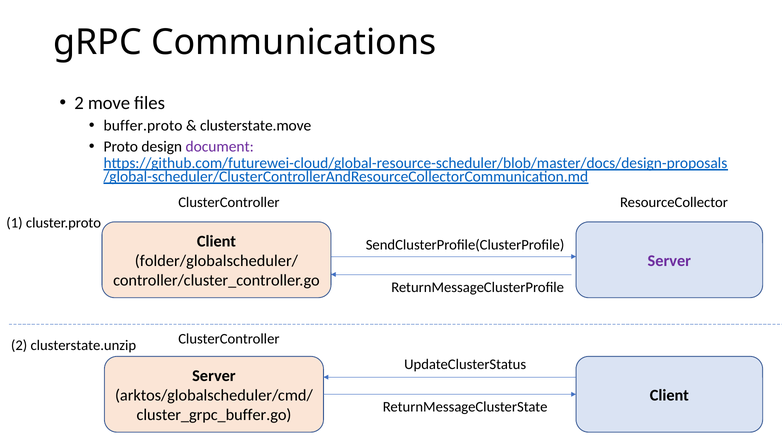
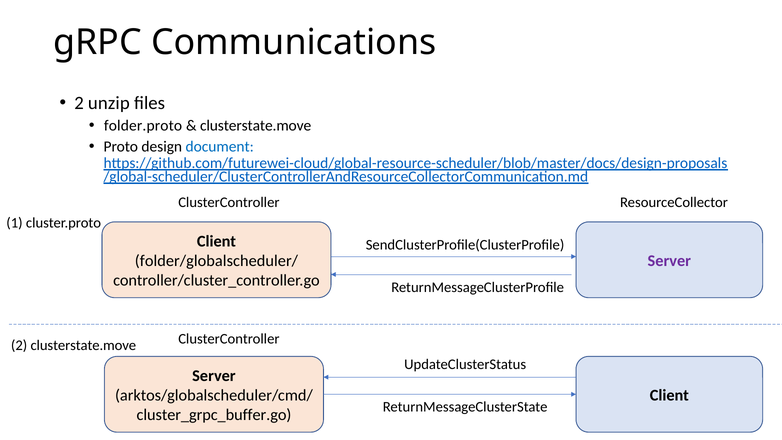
move: move -> unzip (109, 103)
buffer.proto: buffer.proto -> folder.proto (143, 126)
document colour: purple -> blue (220, 146)
2 clusterstate.unzip: clusterstate.unzip -> clusterstate.move (83, 345)
